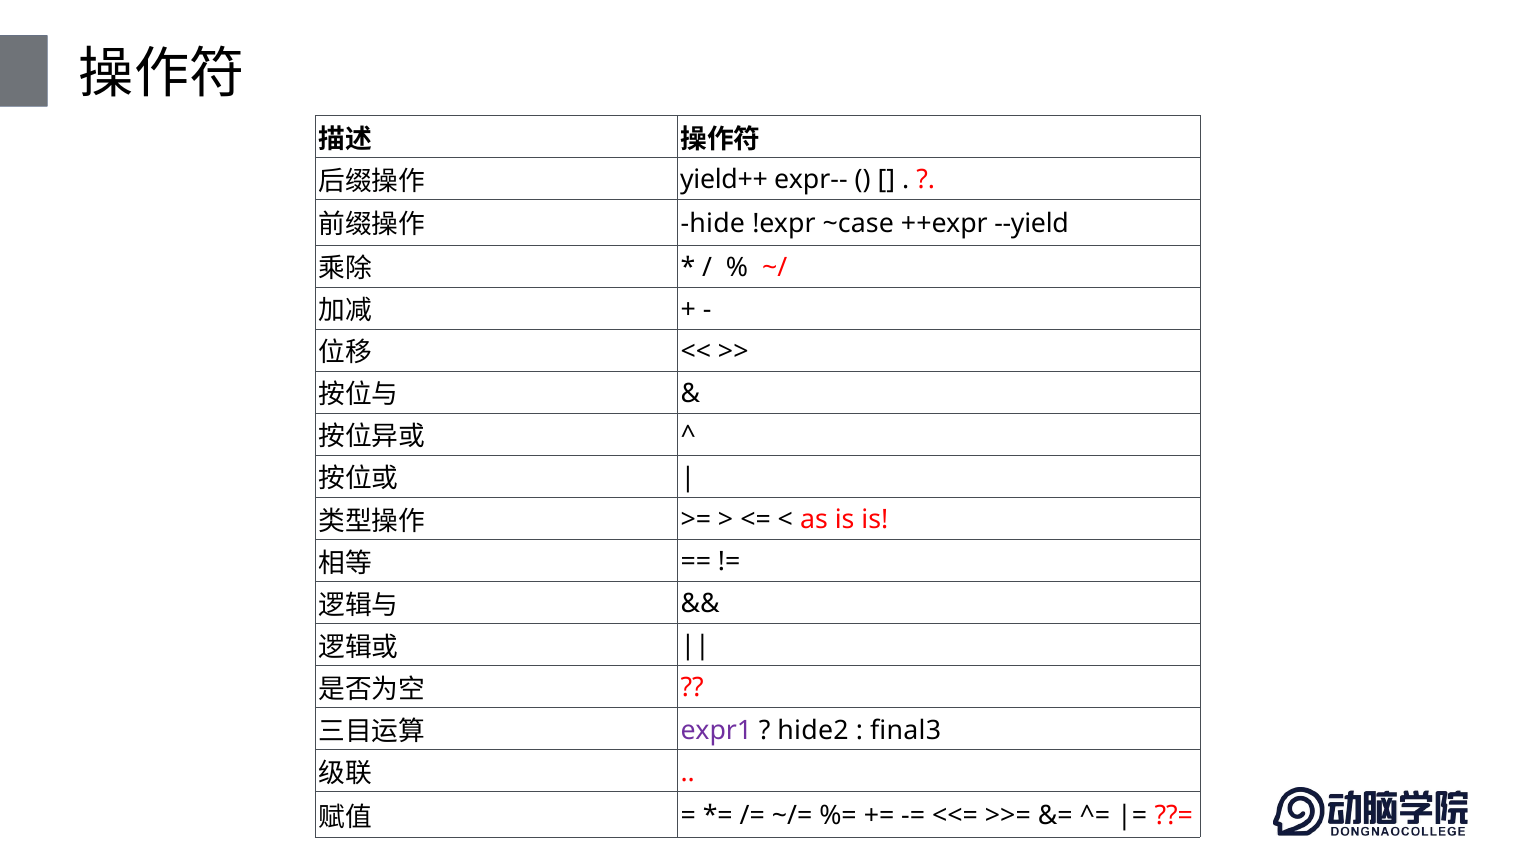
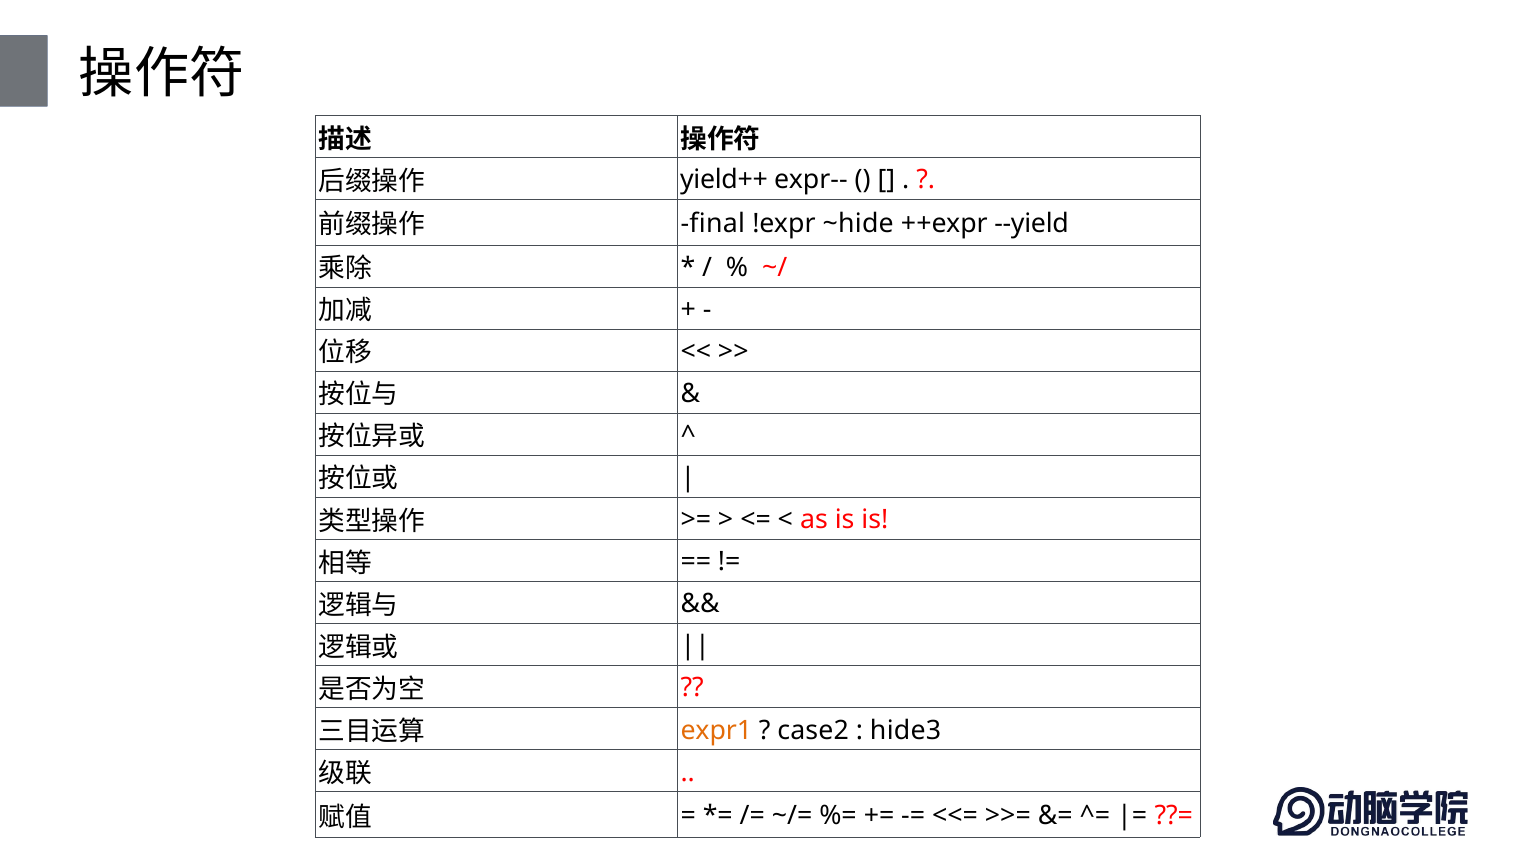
hide: hide -> final (713, 224)
~case: ~case -> ~hide (858, 224)
expr1 colour: purple -> orange (716, 730)
hide2: hide2 -> case2 (813, 730)
final3: final3 -> hide3 (906, 730)
